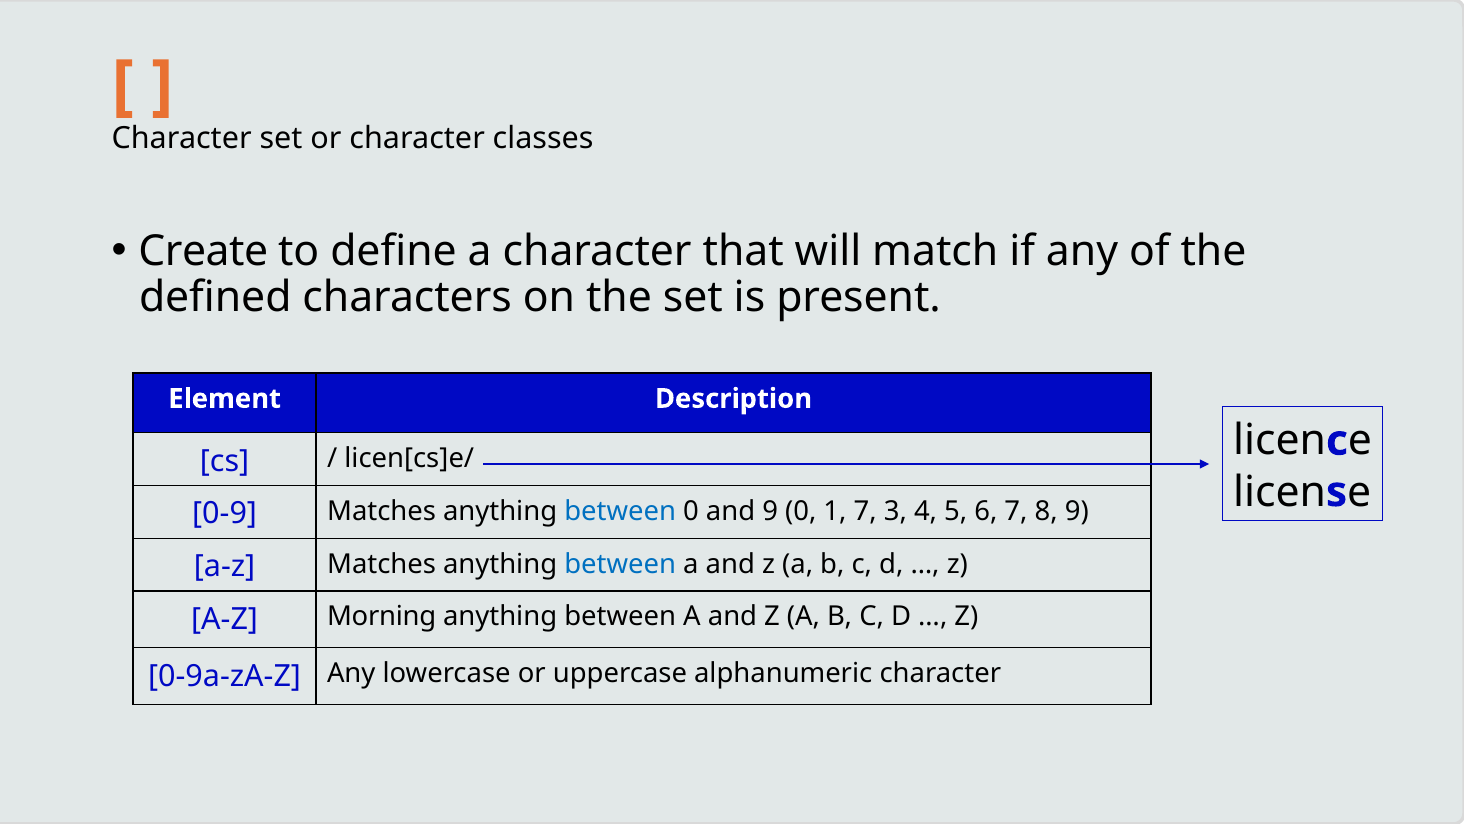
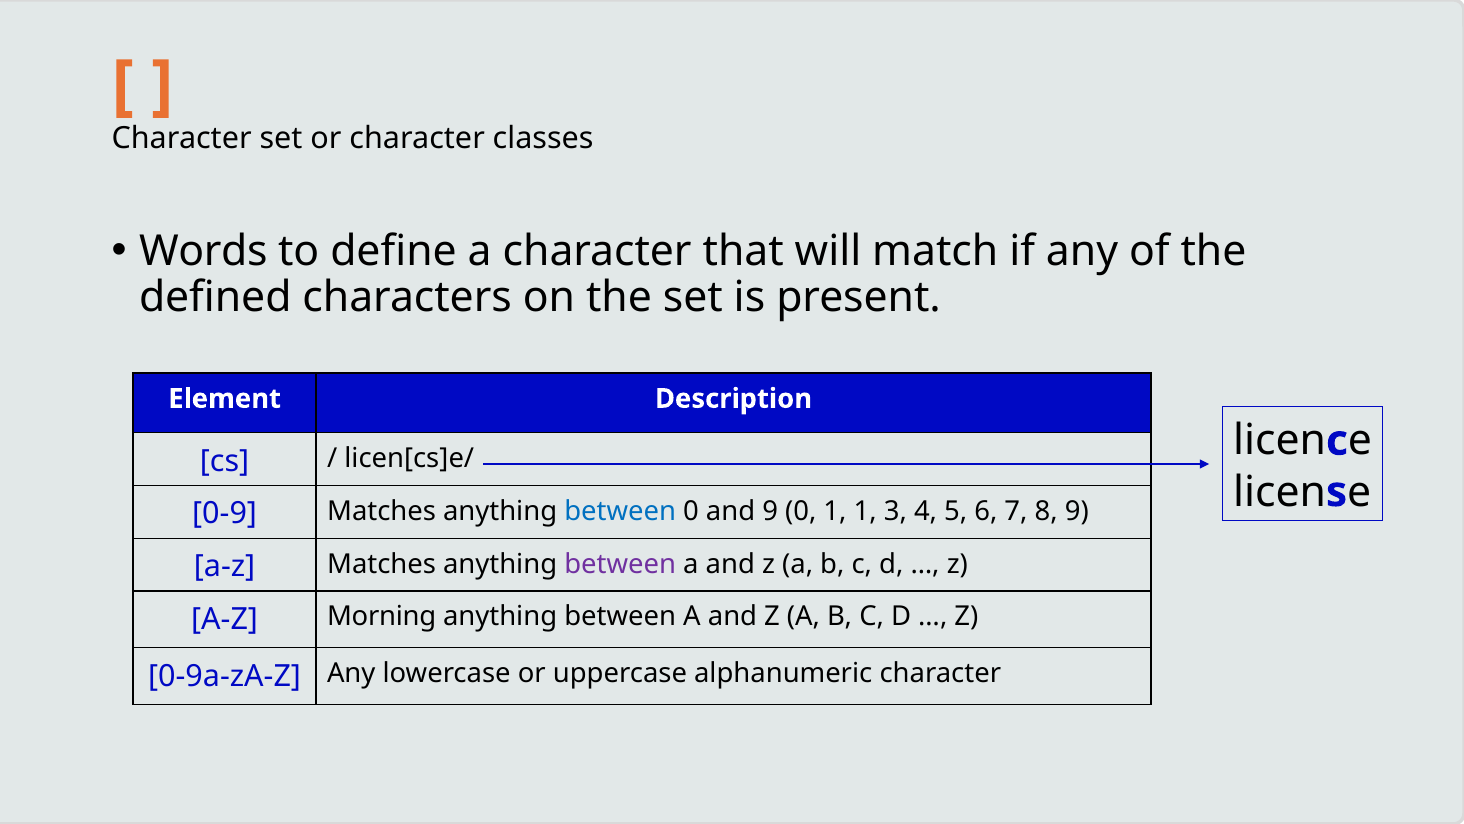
Create: Create -> Words (203, 251)
1 7: 7 -> 1 (865, 511)
between colour: blue -> purple (620, 564)
